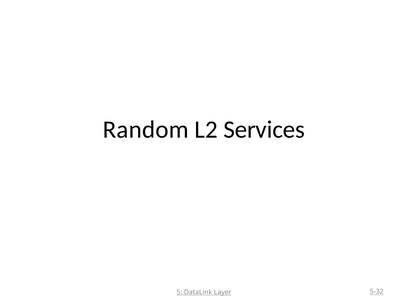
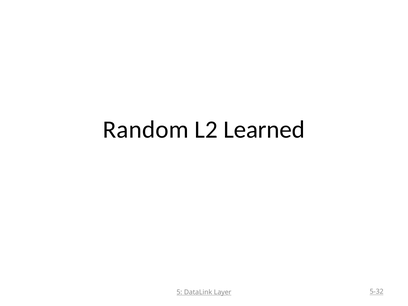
Services: Services -> Learned (264, 130)
